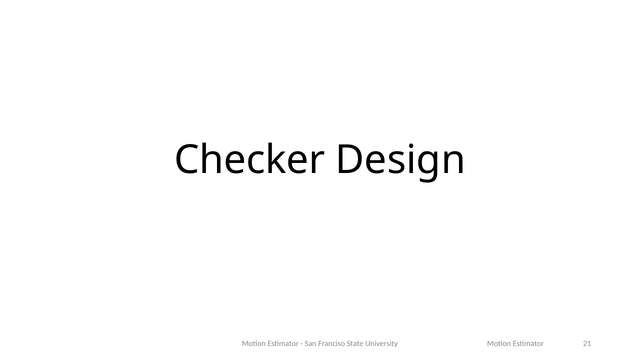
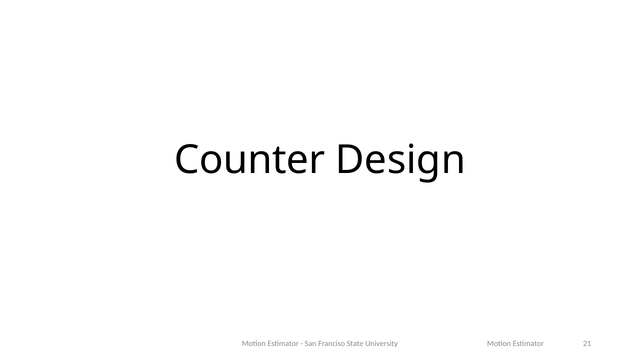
Checker: Checker -> Counter (250, 160)
